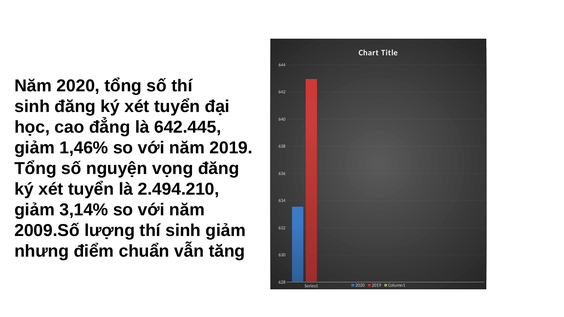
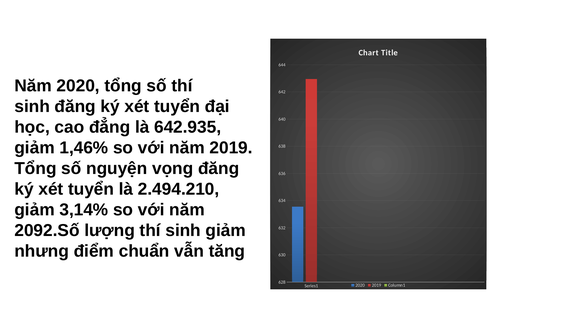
642.445: 642.445 -> 642.935 (188, 127)
2009.Số: 2009.Số -> 2092.Số (47, 231)
